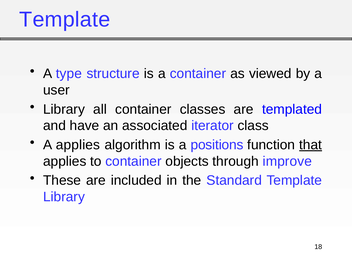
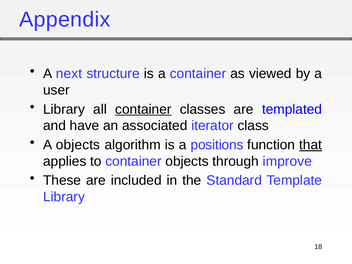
Template: Template -> Appendix (65, 20)
type: type -> next (69, 74)
container underline: none -> present (143, 109)
A applies: applies -> objects (78, 145)
